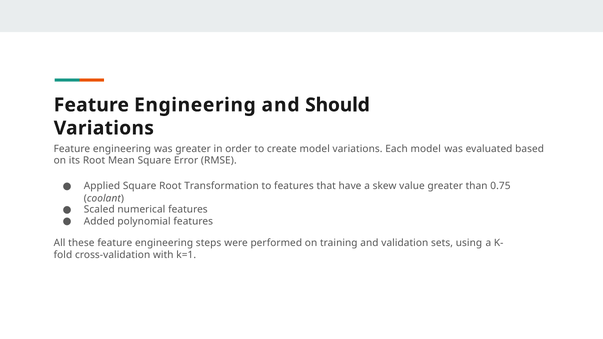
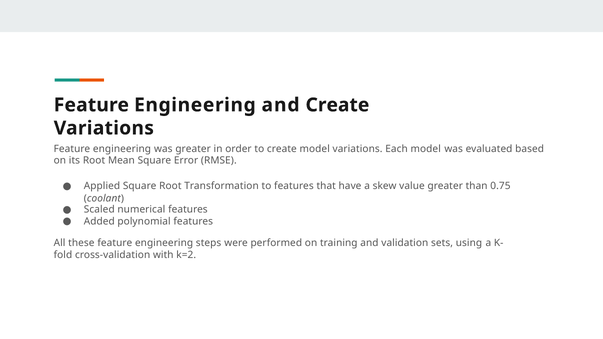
and Should: Should -> Create (337, 105)
k=1: k=1 -> k=2 (186, 255)
